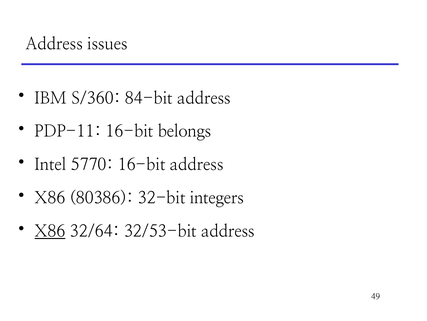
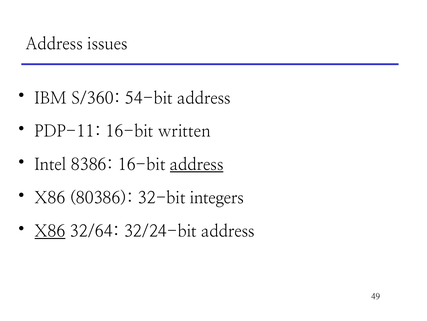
84-bit: 84-bit -> 54-bit (149, 98)
belongs: belongs -> written (184, 131)
5770: 5770 -> 8386 (92, 164)
address underline: none -> present (197, 164)
32/53-bit: 32/53-bit -> 32/24-bit (160, 231)
